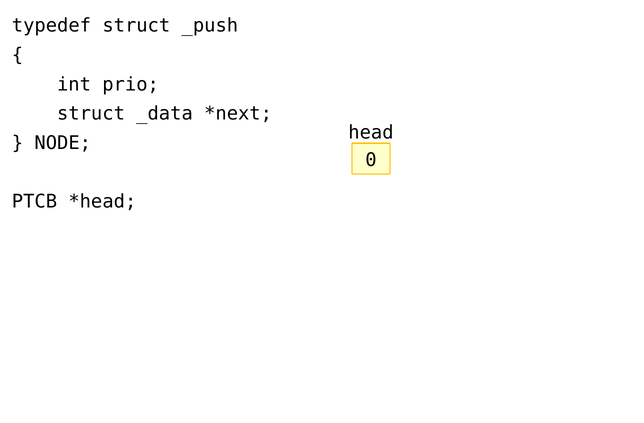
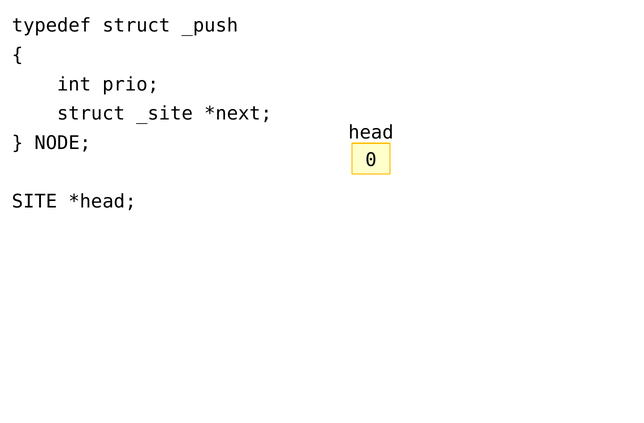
_data: _data -> _site (165, 114)
PTCB: PTCB -> SITE (34, 202)
